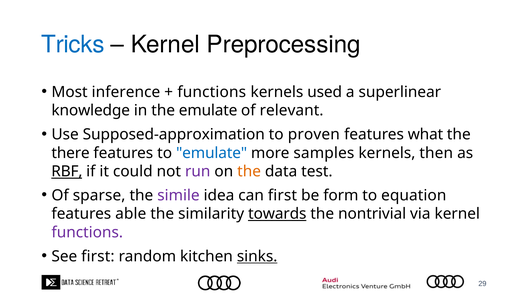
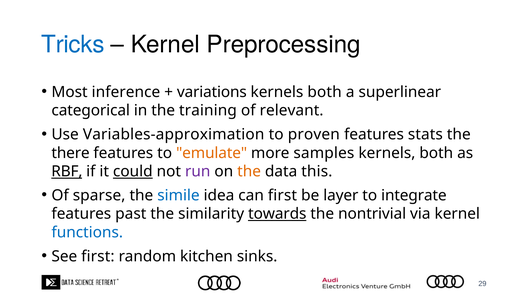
functions: functions -> variations (212, 92)
used: used -> both (325, 92)
knowledge: knowledge -> categorical (91, 110)
the emulate: emulate -> training (208, 110)
Supposed-approximation: Supposed-approximation -> Variables-approximation (174, 134)
what: what -> stats (425, 134)
emulate colour: blue -> orange (212, 153)
then: then -> both (436, 153)
could underline: none -> present (133, 171)
test: test -> this (317, 171)
simile colour: purple -> blue (178, 195)
form: form -> layer (341, 195)
equation: equation -> integrate (414, 195)
able: able -> past (131, 214)
functions colour: purple -> blue (87, 232)
sinks underline: present -> none (257, 256)
